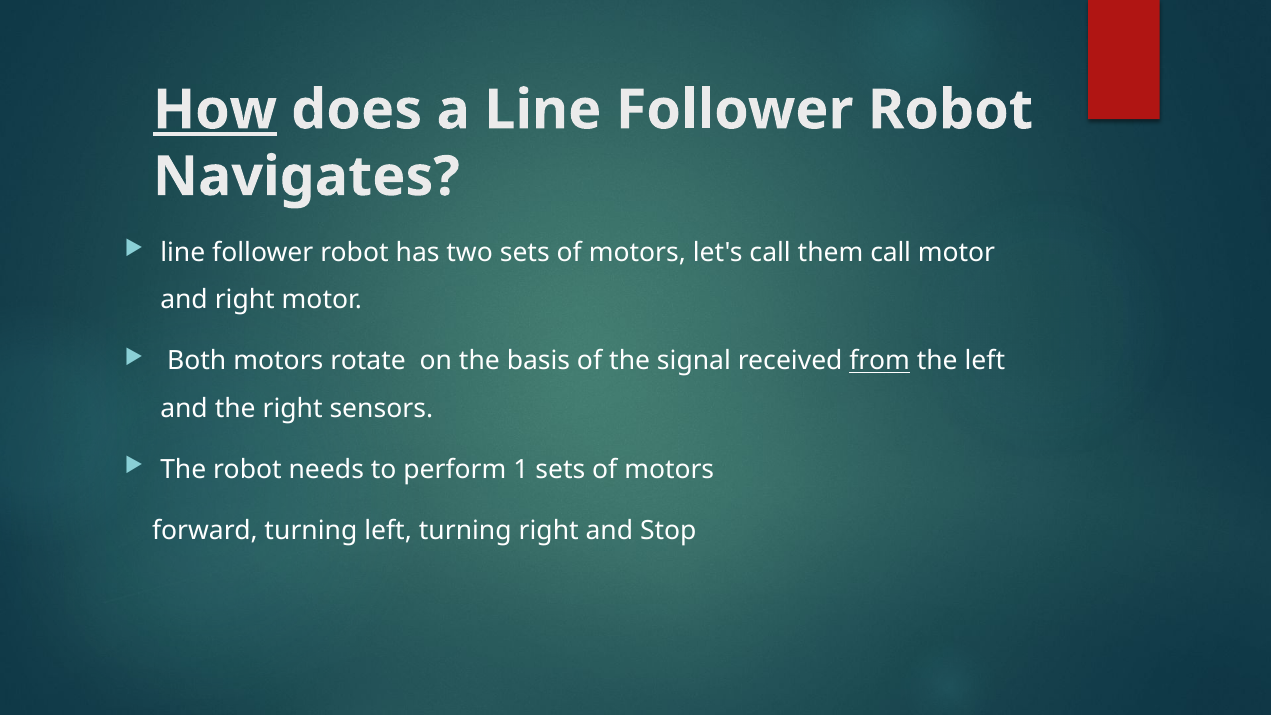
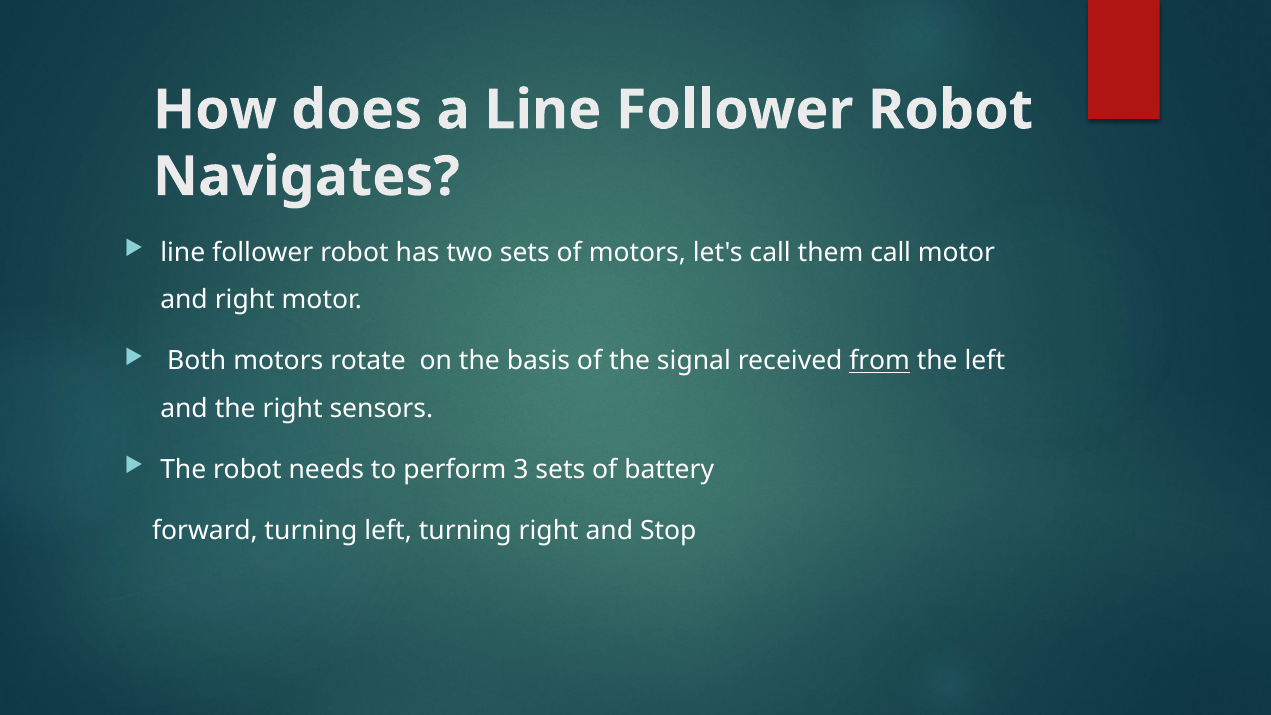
How underline: present -> none (215, 110)
1: 1 -> 3 (521, 470)
motors: motors -> battery (669, 470)
